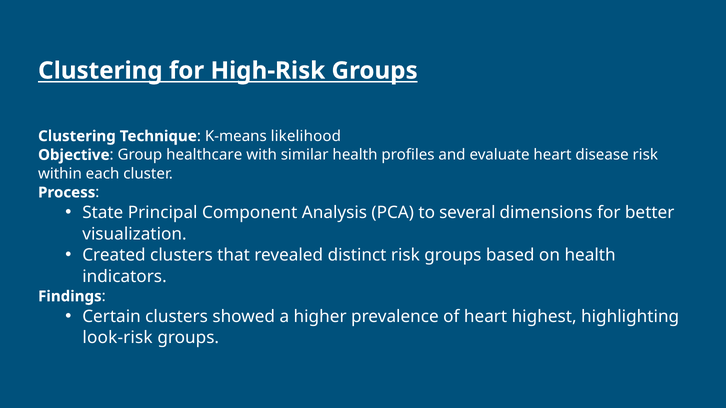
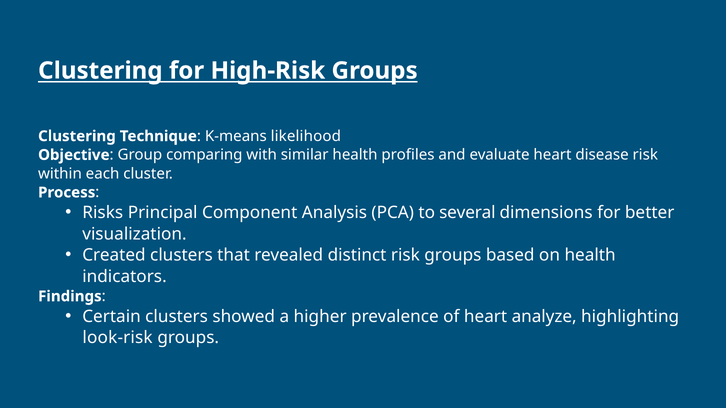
healthcare: healthcare -> comparing (204, 155)
State: State -> Risks (103, 213)
highest: highest -> analyze (544, 317)
